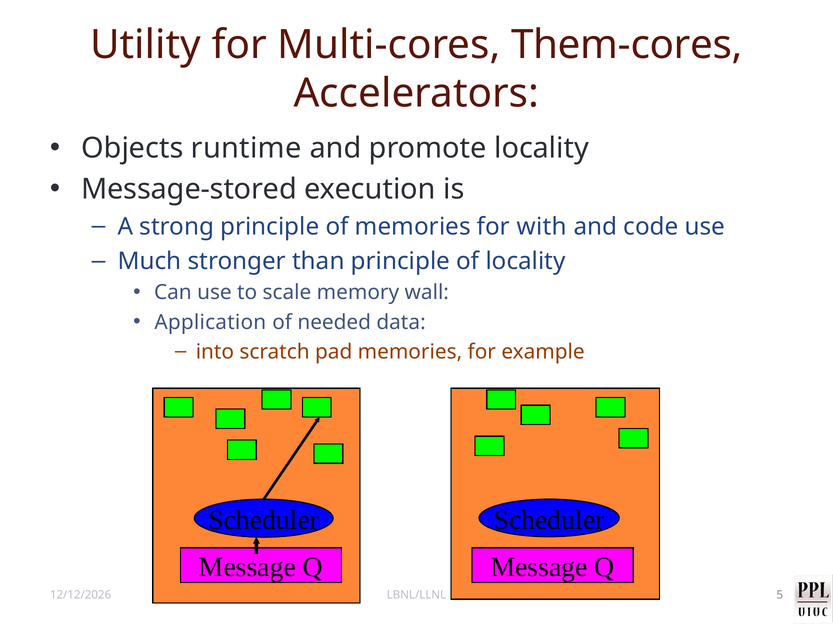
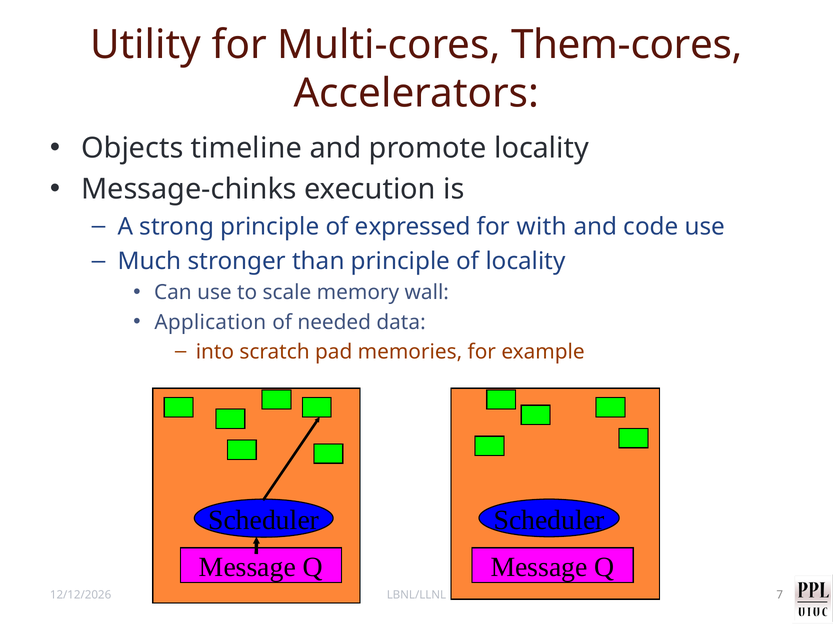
runtime: runtime -> timeline (246, 148)
Message-stored: Message-stored -> Message-chinks (189, 190)
of memories: memories -> expressed (413, 227)
5: 5 -> 7 (780, 596)
